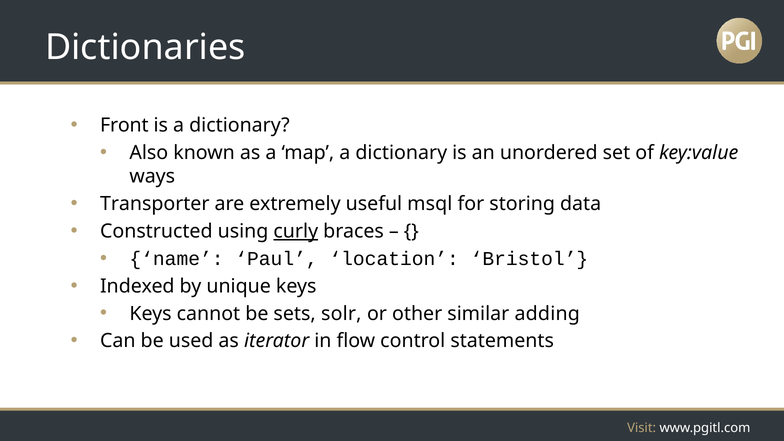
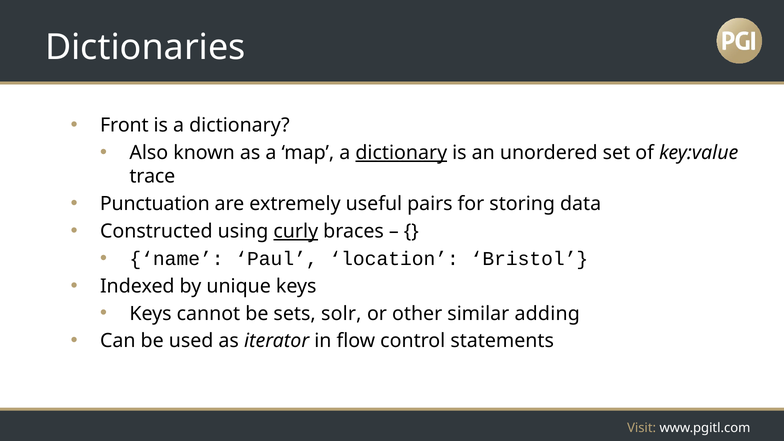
dictionary underline: none -> present (401, 153)
ways: ways -> trace (152, 176)
Transporter: Transporter -> Punctuation (155, 204)
msql: msql -> pairs (430, 204)
